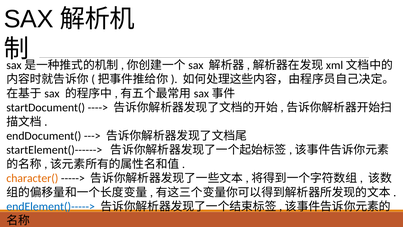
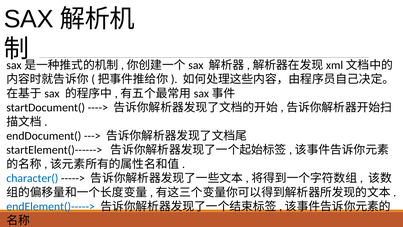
character( colour: orange -> blue (32, 178)
